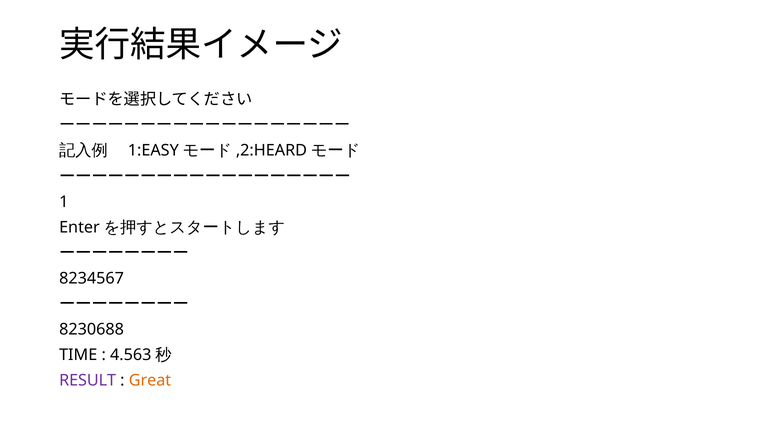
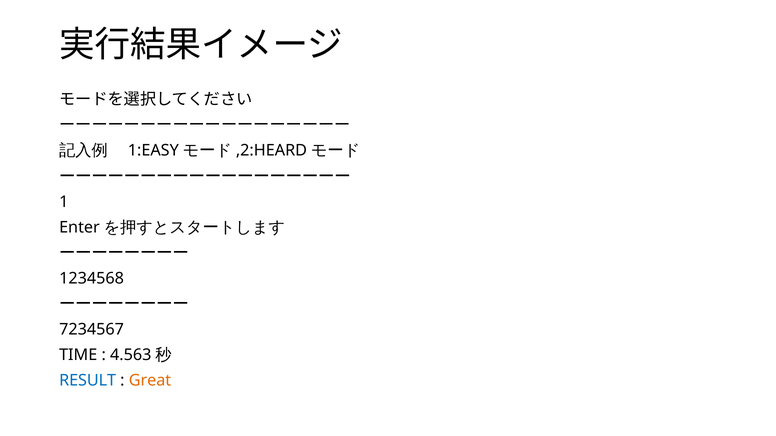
8234567: 8234567 -> 1234568 (92, 279)
8230688: 8230688 -> 7234567 (92, 330)
RESULT colour: purple -> blue (88, 381)
